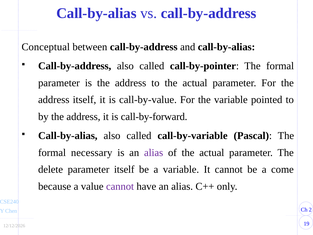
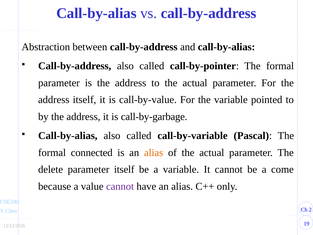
Conceptual: Conceptual -> Abstraction (46, 47)
call-by-forward: call-by-forward -> call-by-garbage (154, 117)
necessary: necessary -> connected (92, 152)
alias colour: purple -> orange (154, 152)
